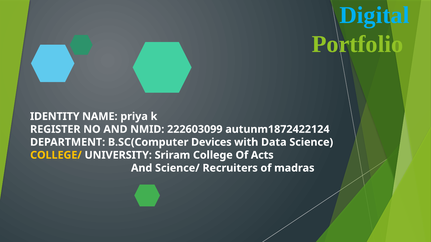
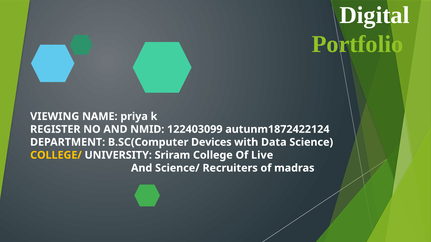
Digital colour: light blue -> white (374, 15)
IDENTITY: IDENTITY -> VIEWING (55, 117)
222603099: 222603099 -> 122403099 (195, 130)
Acts: Acts -> Live (262, 155)
